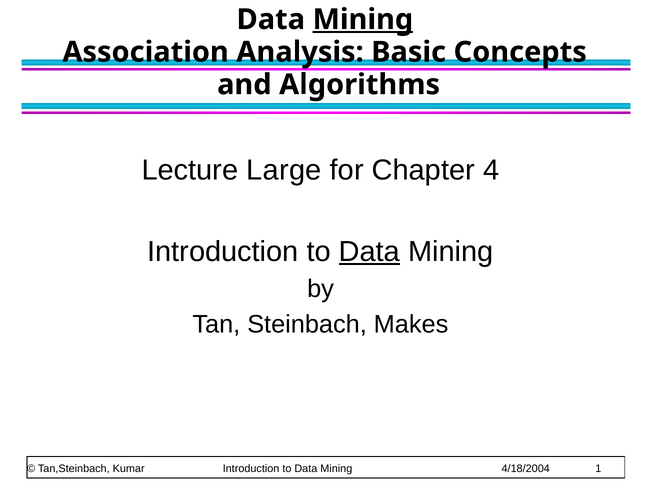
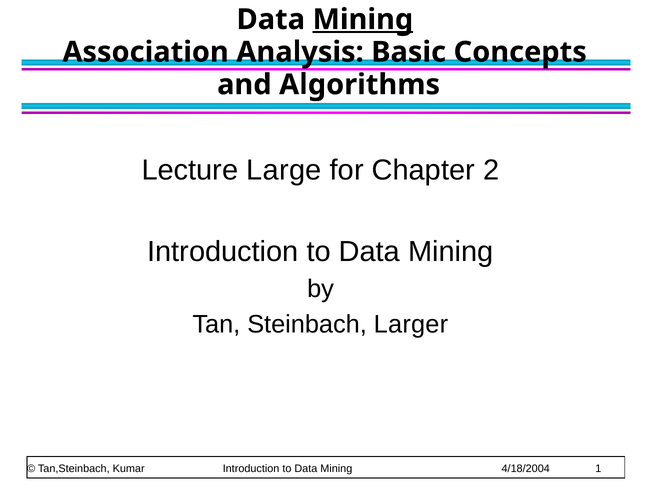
4: 4 -> 2 (491, 170)
Data underline: present -> none (370, 251)
Makes: Makes -> Larger (411, 324)
